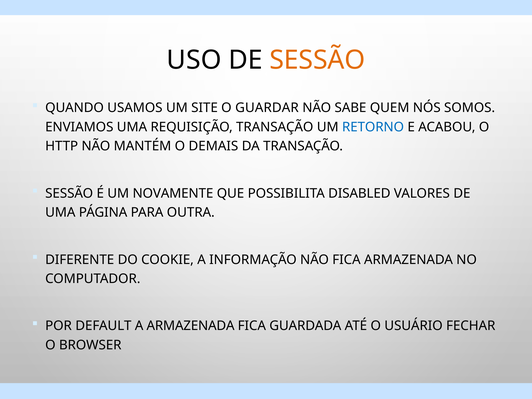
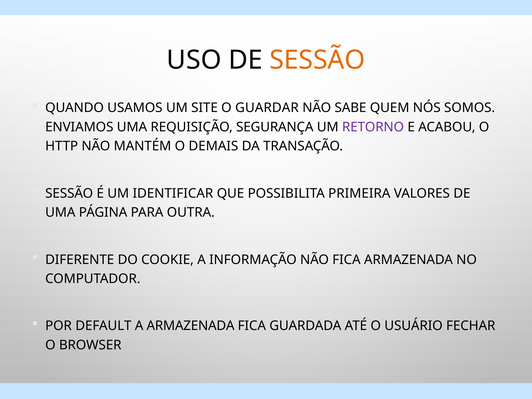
REQUISIÇÃO TRANSAÇÃO: TRANSAÇÃO -> SEGURANÇA (275, 127)
RETORNO colour: blue -> purple (373, 127)
NOVAMENTE: NOVAMENTE -> IDENTIFICAR (173, 193)
DISABLED: DISABLED -> PRIMEIRA (359, 193)
